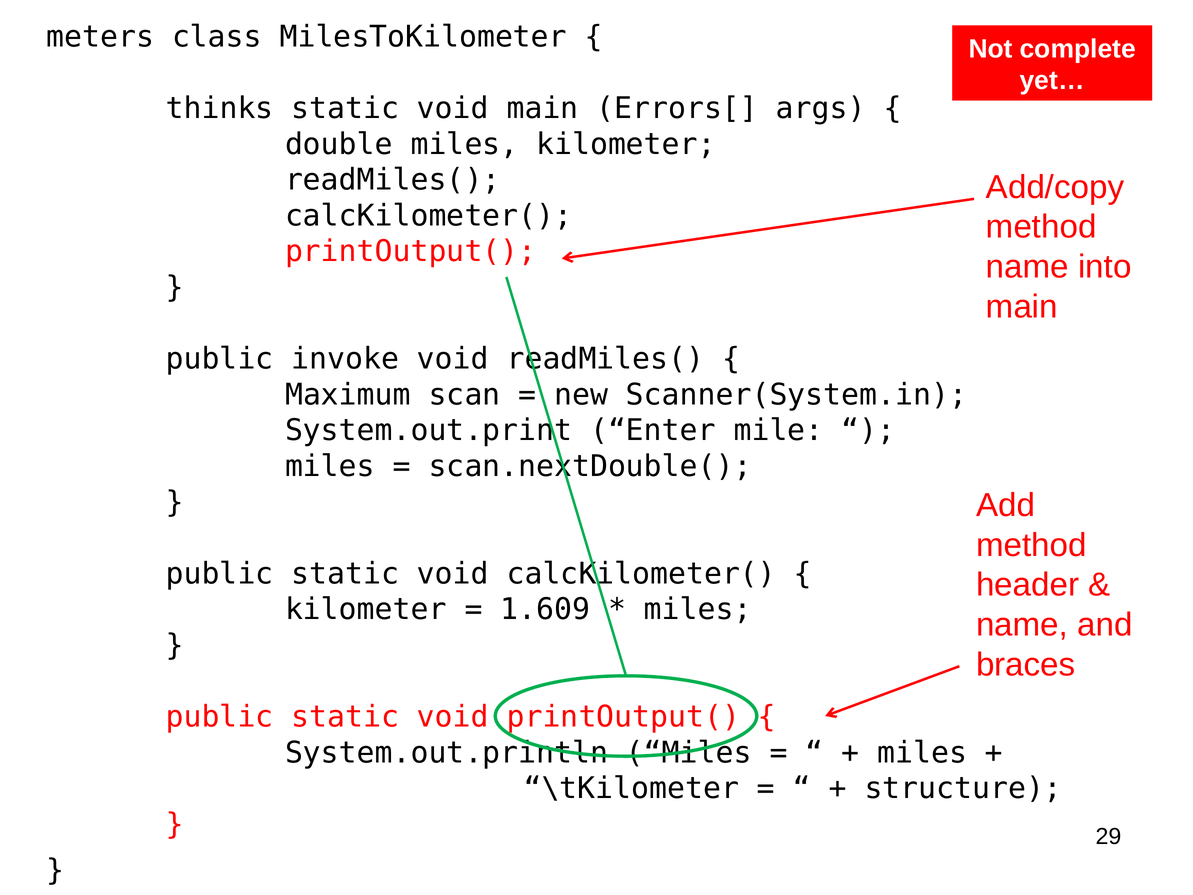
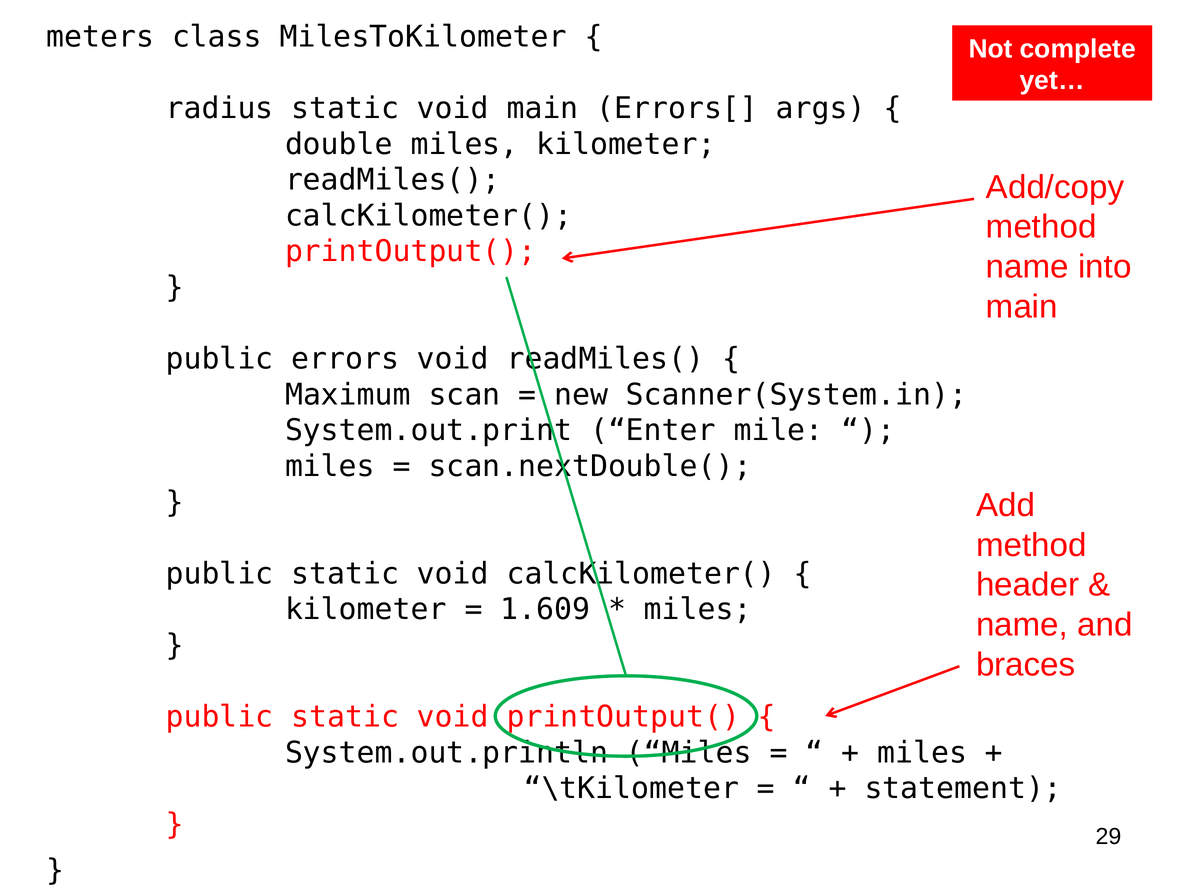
thinks: thinks -> radius (220, 108)
invoke: invoke -> errors (345, 359)
structure: structure -> statement (963, 788)
